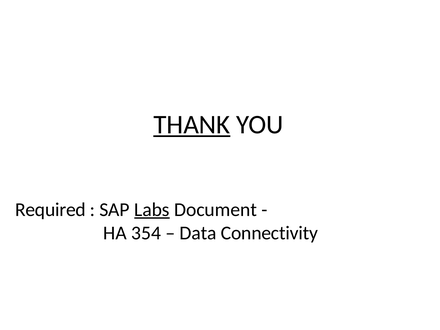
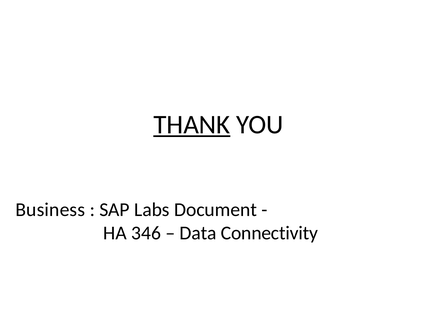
Required: Required -> Business (50, 210)
Labs underline: present -> none (152, 210)
354: 354 -> 346 (146, 233)
